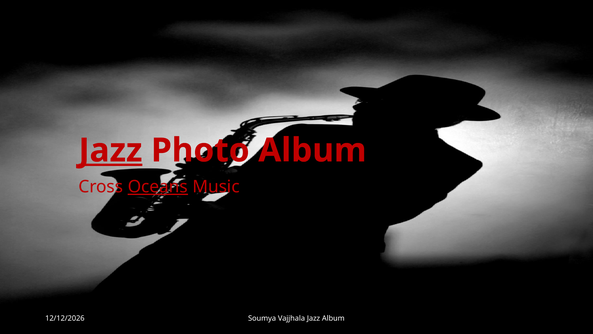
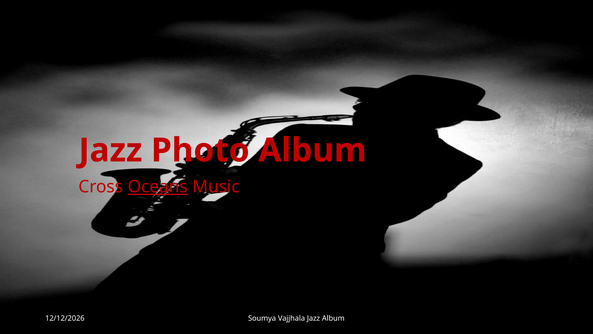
Jazz underline: present -> none (110, 150)
